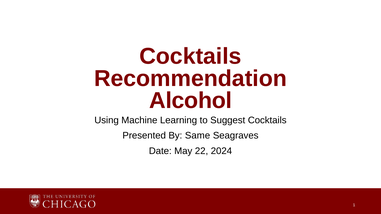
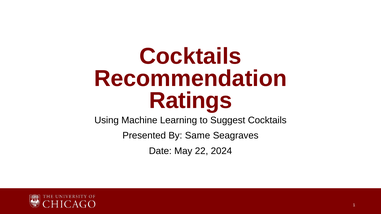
Alcohol: Alcohol -> Ratings (191, 101)
